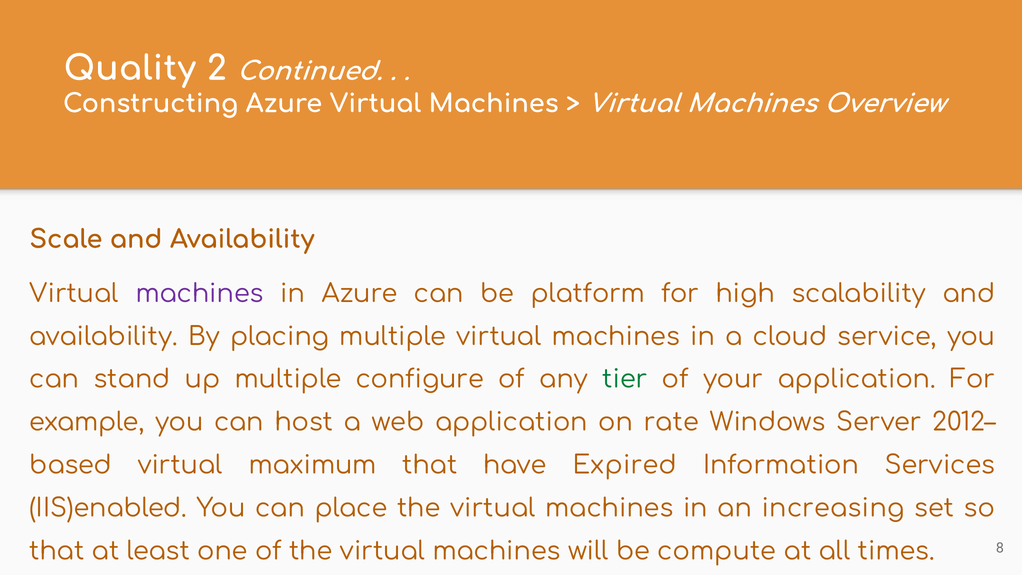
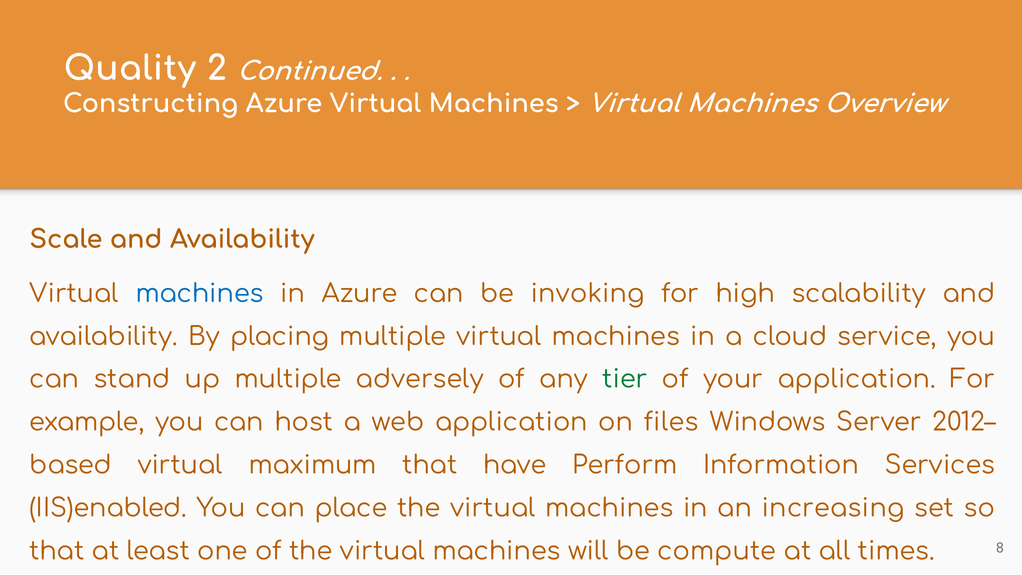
machines colour: purple -> blue (200, 294)
platform: platform -> invoking (588, 294)
configure: configure -> adversely (420, 379)
rate: rate -> files (671, 422)
Expired: Expired -> Perform (625, 465)
